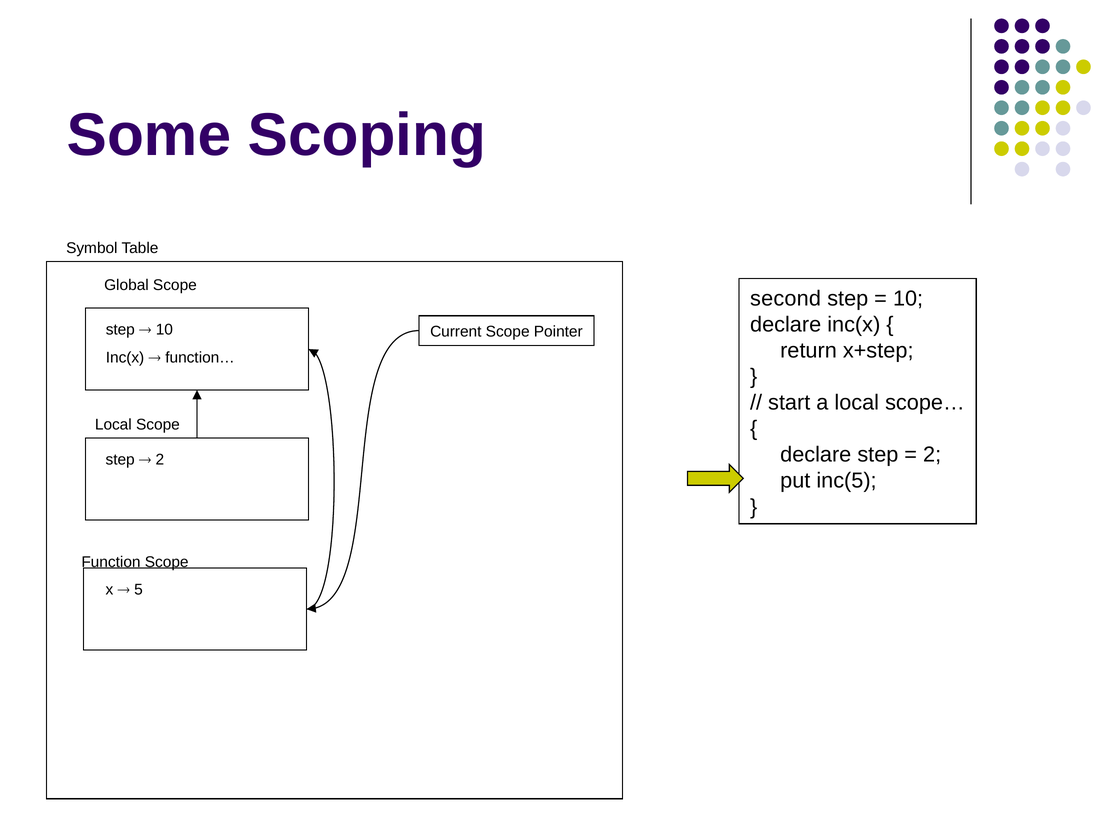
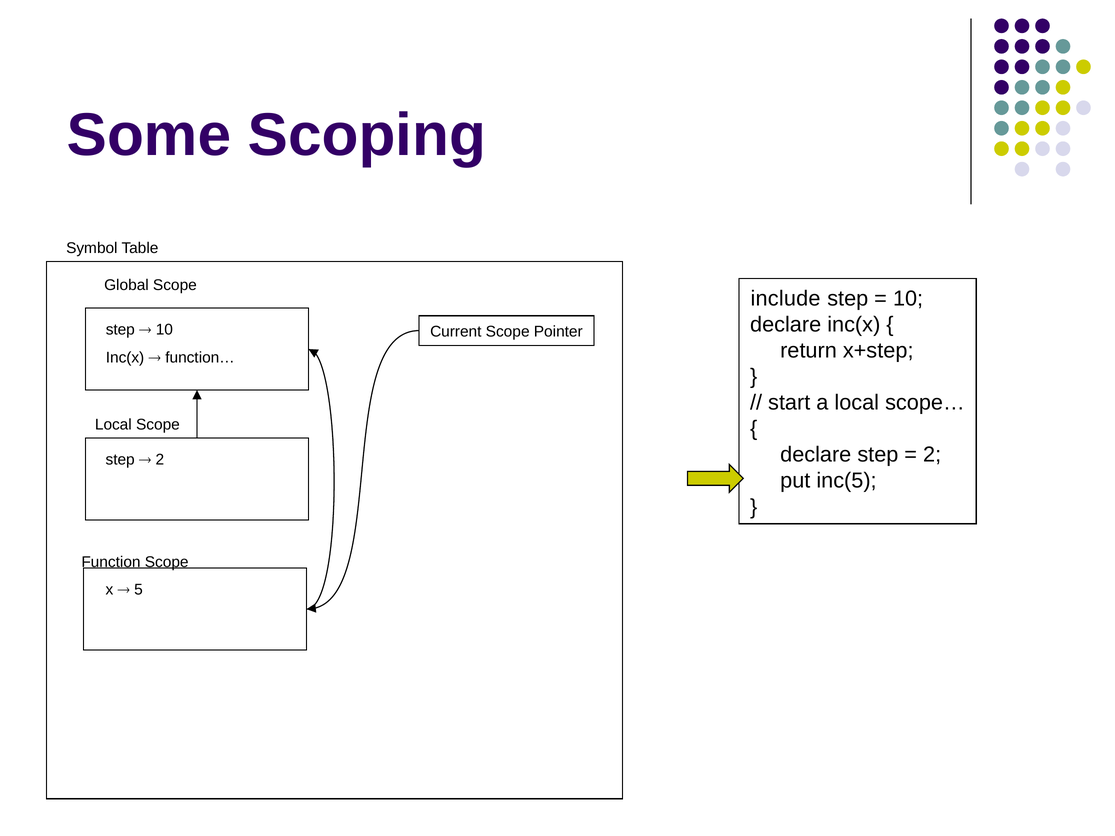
second: second -> include (786, 299)
